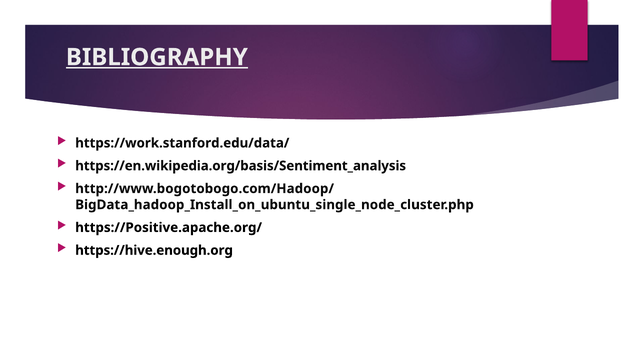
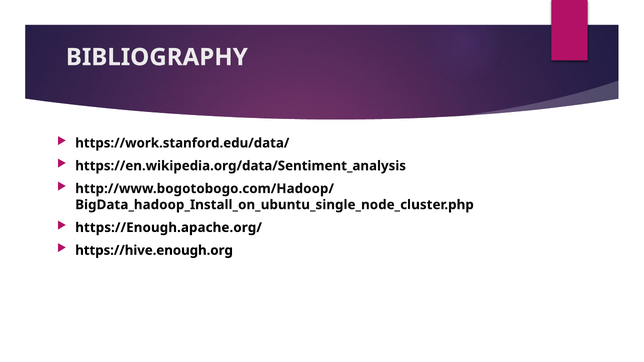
BIBLIOGRAPHY underline: present -> none (157, 57)
https://en.wikipedia.org/basis/Sentiment_analysis: https://en.wikipedia.org/basis/Sentiment_analysis -> https://en.wikipedia.org/data/Sentiment_analysis (241, 166)
https://Positive.apache.org/: https://Positive.apache.org/ -> https://Enough.apache.org/ (169, 228)
